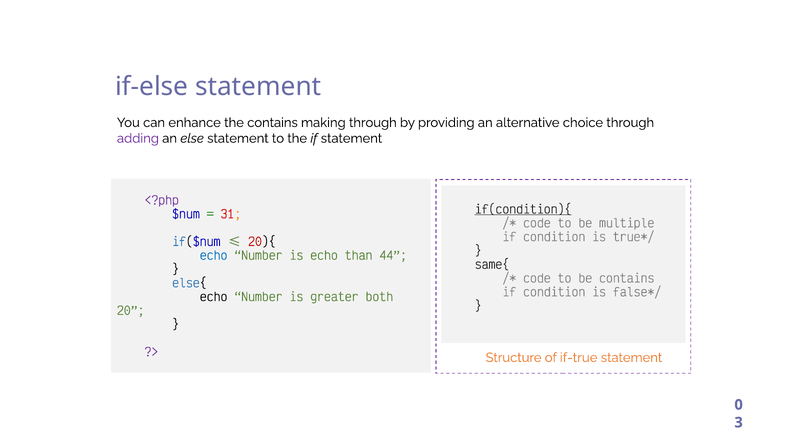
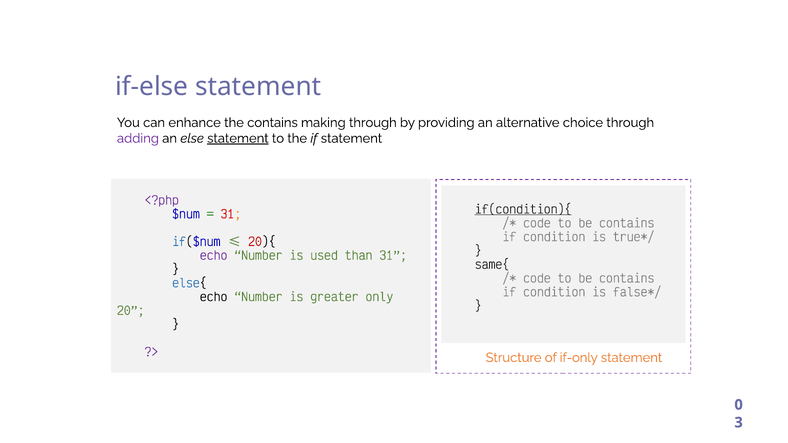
statement underline: none -> present (238, 138)
multiple: multiple -> contains (627, 224)
echo colour: blue -> purple (214, 256)
is echo: echo -> used (324, 256)
than 44: 44 -> 31 (393, 256)
both: both -> only (379, 297)
if-true: if-true -> if-only (579, 358)
